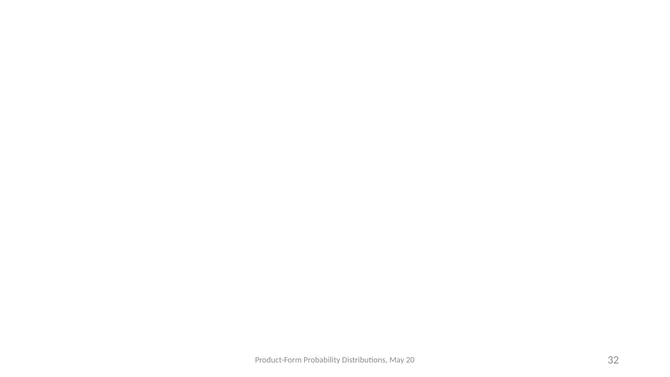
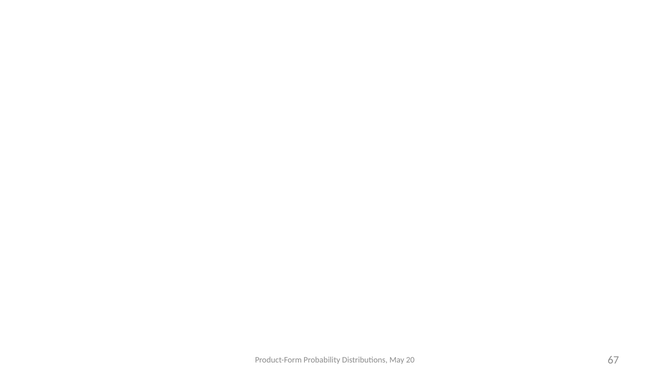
32: 32 -> 67 (613, 360)
